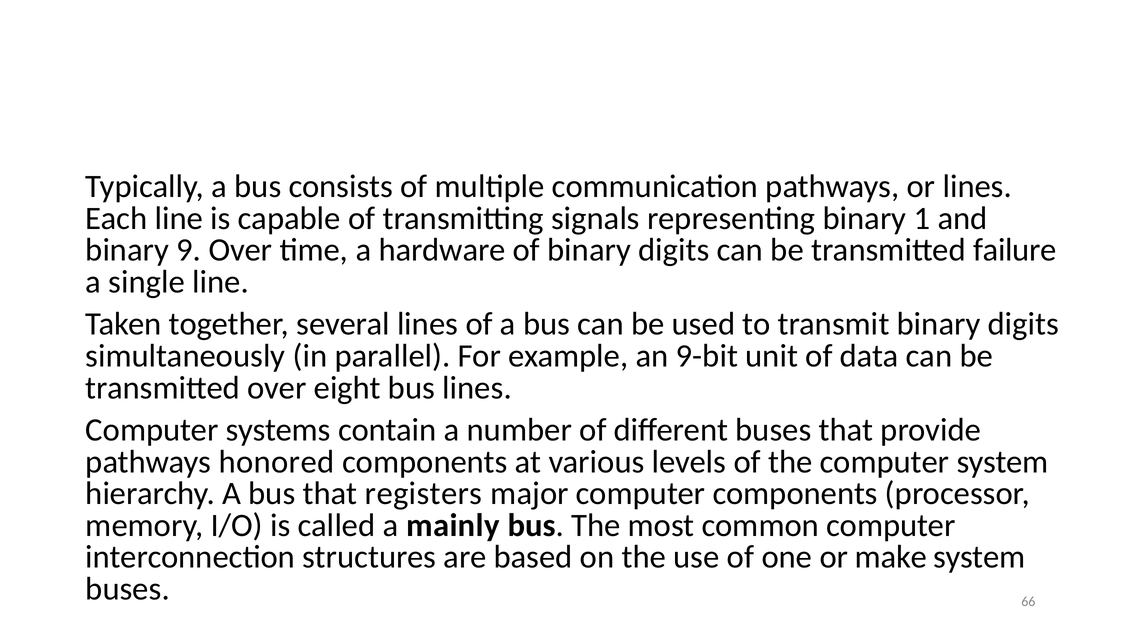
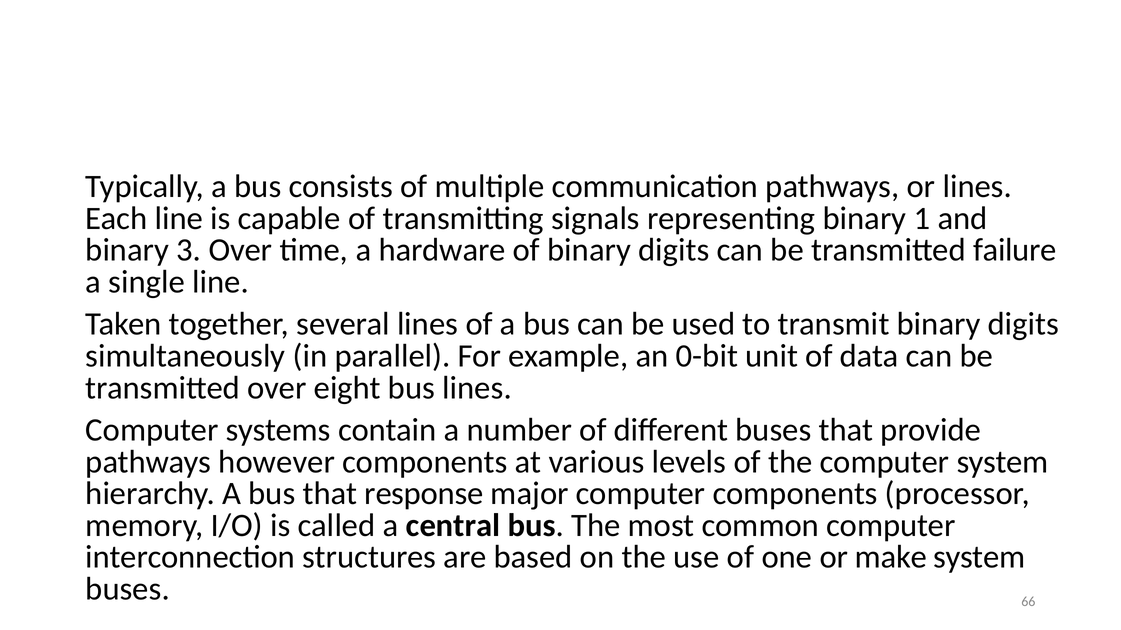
9: 9 -> 3 (189, 250)
9-bit: 9-bit -> 0-bit (707, 356)
honored: honored -> however (277, 462)
registers: registers -> response (424, 494)
mainly: mainly -> central (453, 526)
